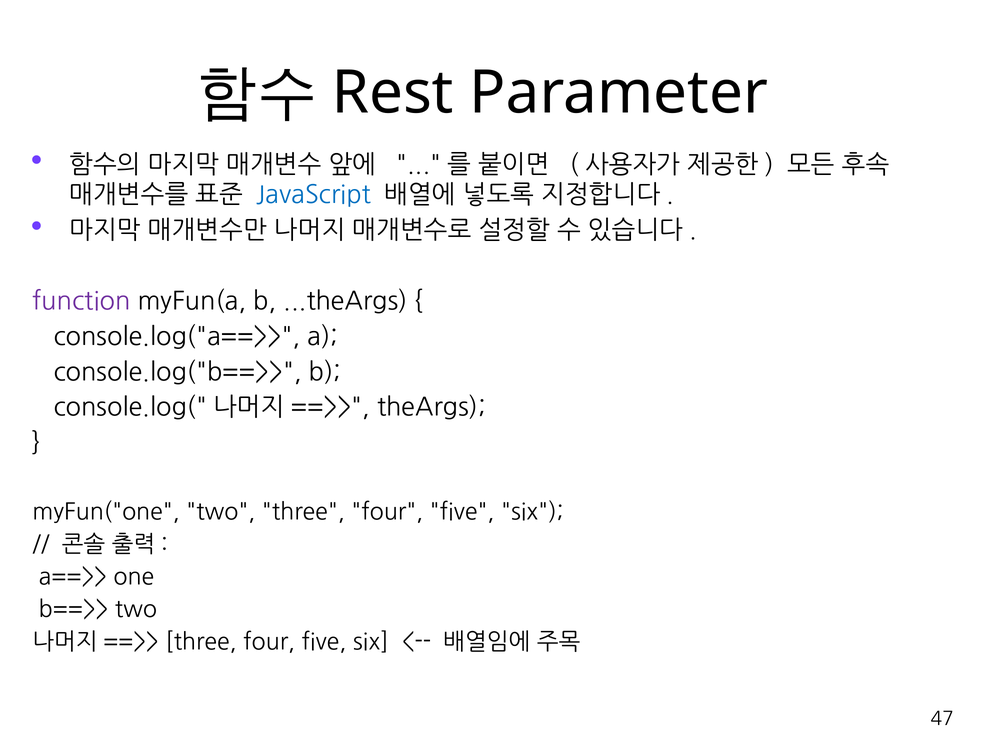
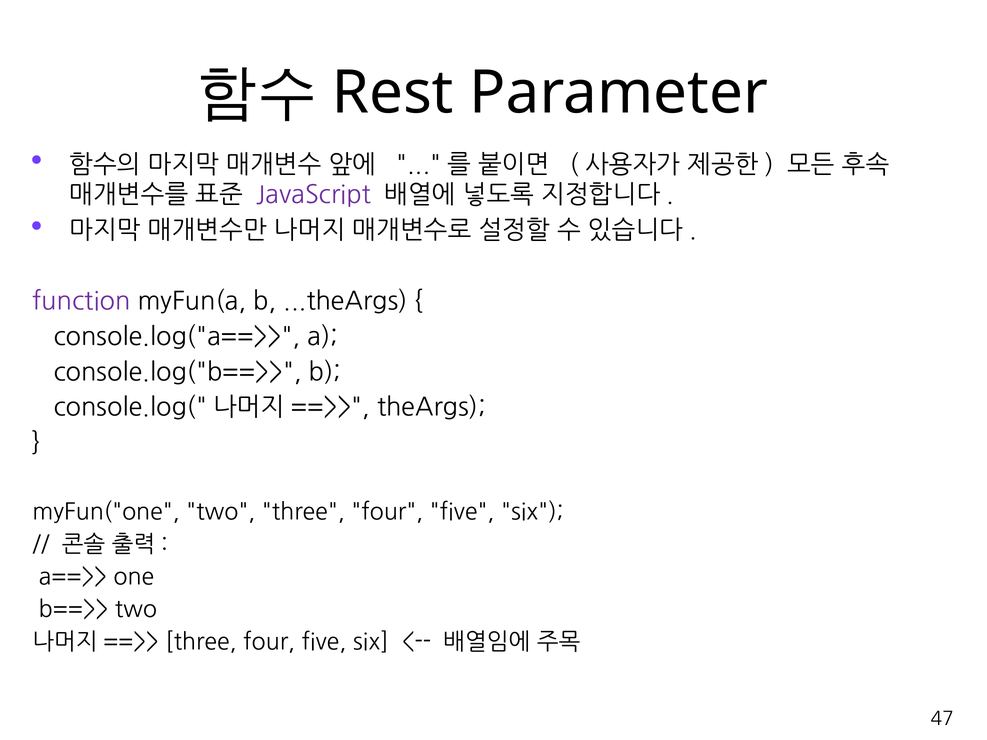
JavaScript colour: blue -> purple (314, 195)
